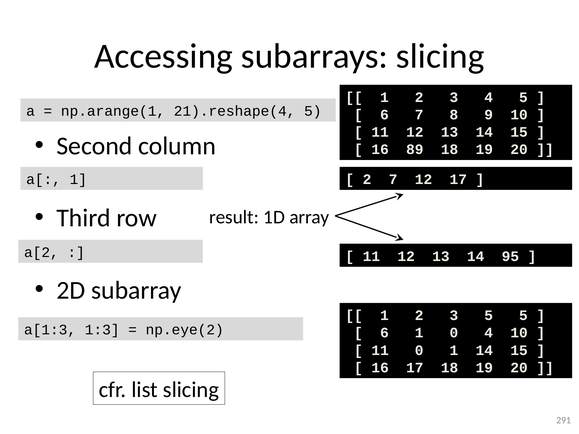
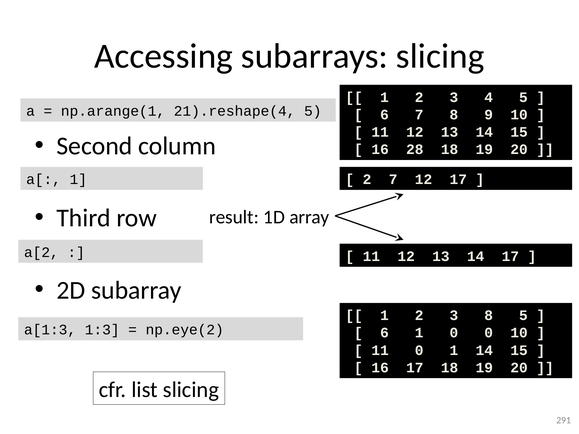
89: 89 -> 28 (415, 150)
14 95: 95 -> 17 (510, 256)
3 5: 5 -> 8 (489, 316)
0 4: 4 -> 0 (489, 333)
